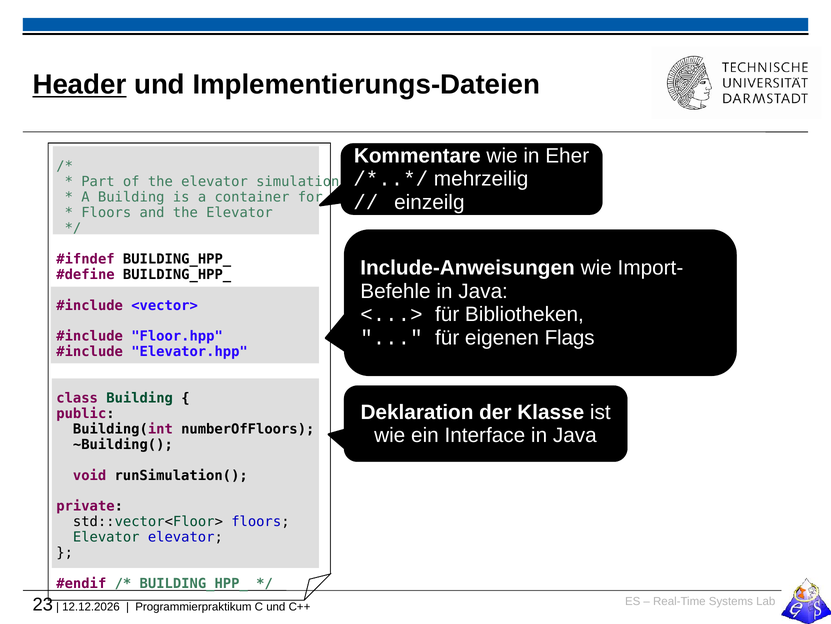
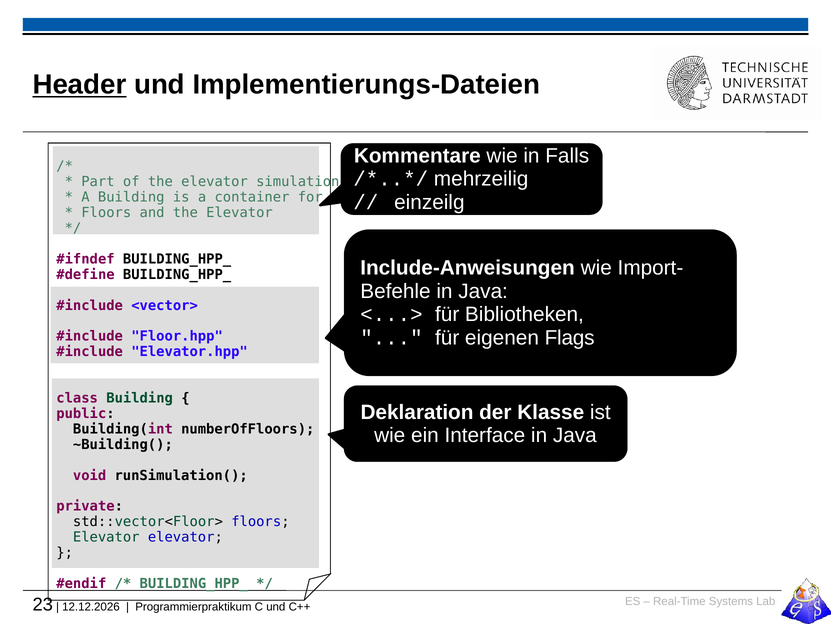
Eher: Eher -> Falls (567, 156)
